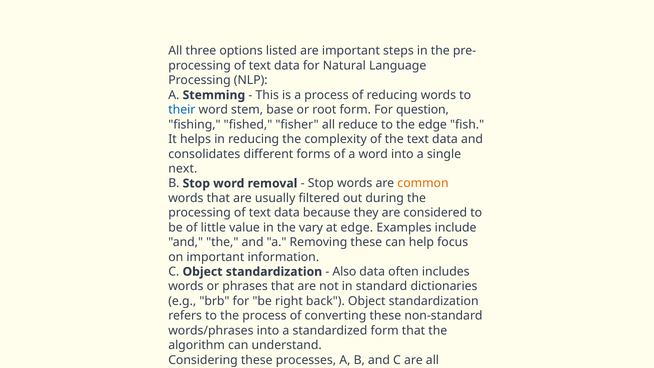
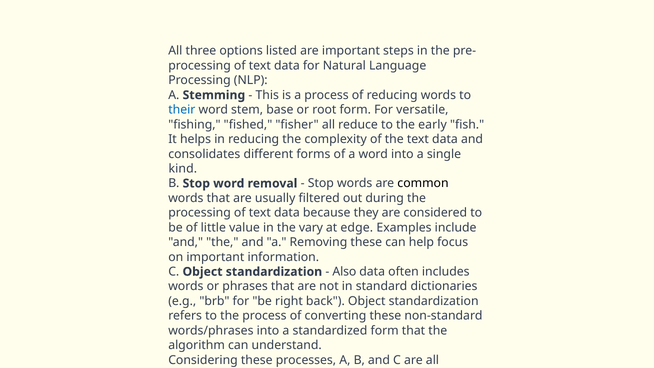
question: question -> versatile (422, 110)
the edge: edge -> early (432, 124)
next: next -> kind (183, 169)
common colour: orange -> black (423, 183)
